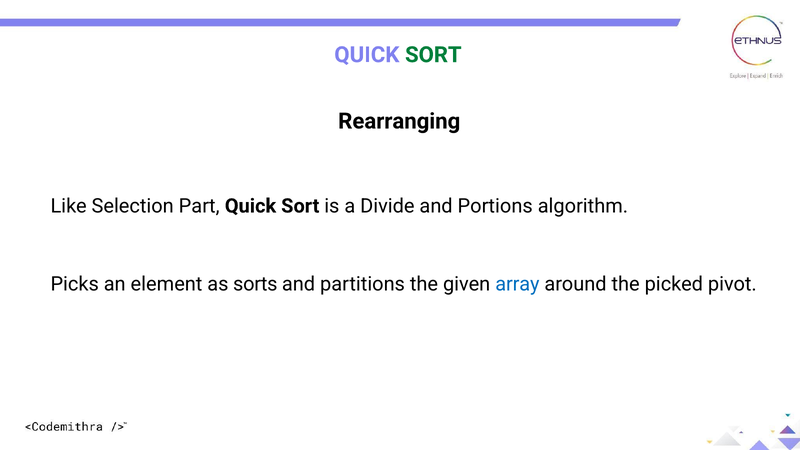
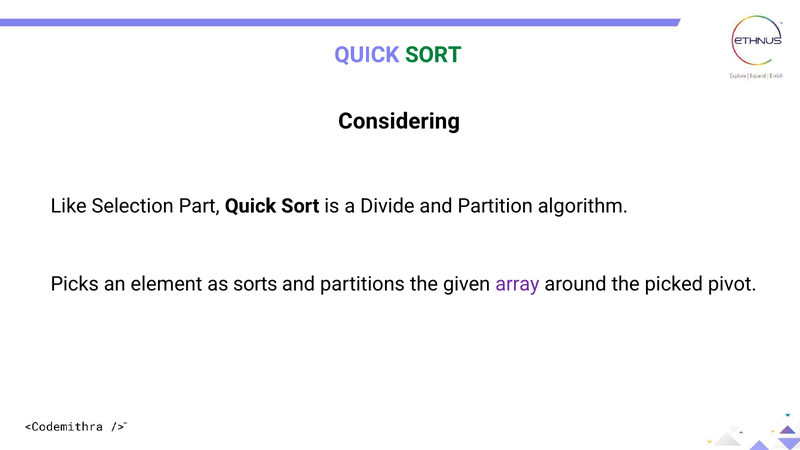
Rearranging: Rearranging -> Considering (399, 121)
Portions: Portions -> Partition (495, 206)
array colour: blue -> purple (517, 284)
